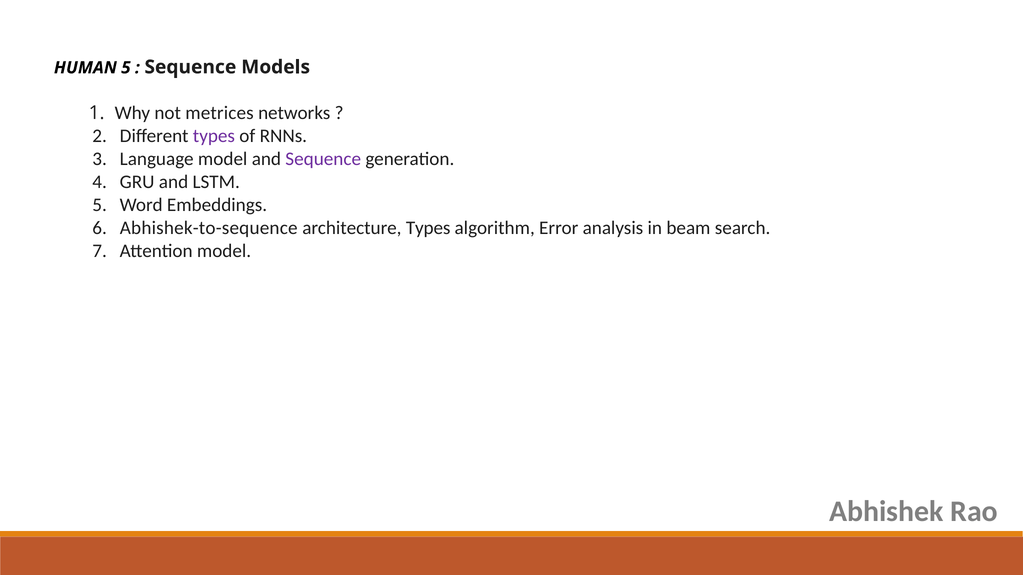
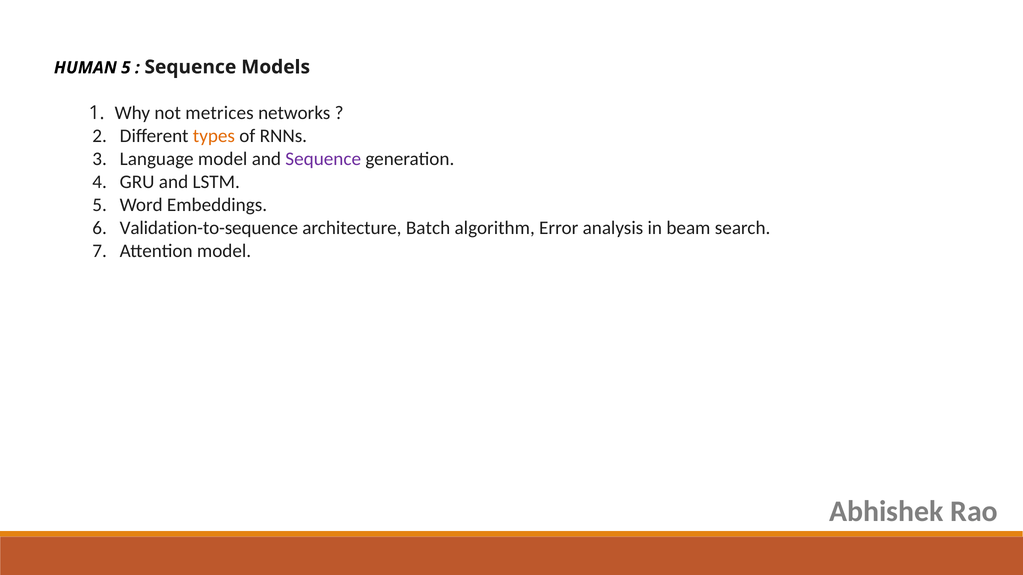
types colour: purple -> orange (214, 136)
Abhishek-to-sequence: Abhishek-to-sequence -> Validation-to-sequence (209, 228)
architecture Types: Types -> Batch (428, 228)
